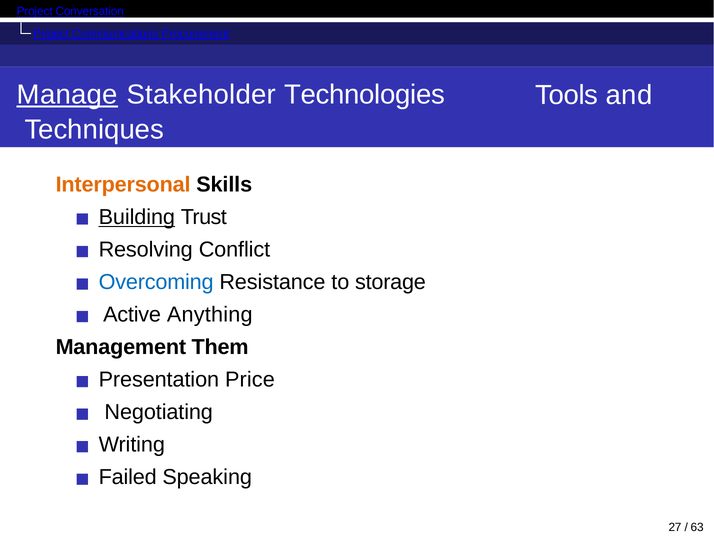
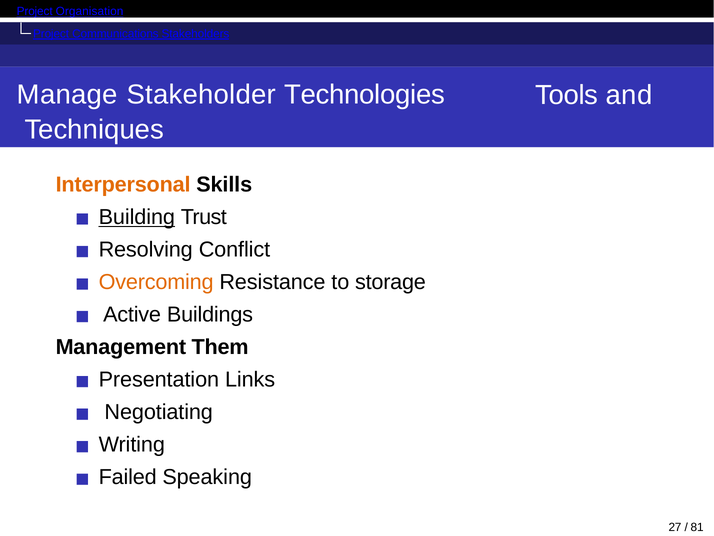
Conversation: Conversation -> Organisation (90, 11)
Procurement: Procurement -> Stakeholders (195, 34)
Manage underline: present -> none (67, 95)
Overcoming colour: blue -> orange (156, 282)
Anything: Anything -> Buildings (210, 315)
Price: Price -> Links (250, 379)
63: 63 -> 81 (697, 527)
